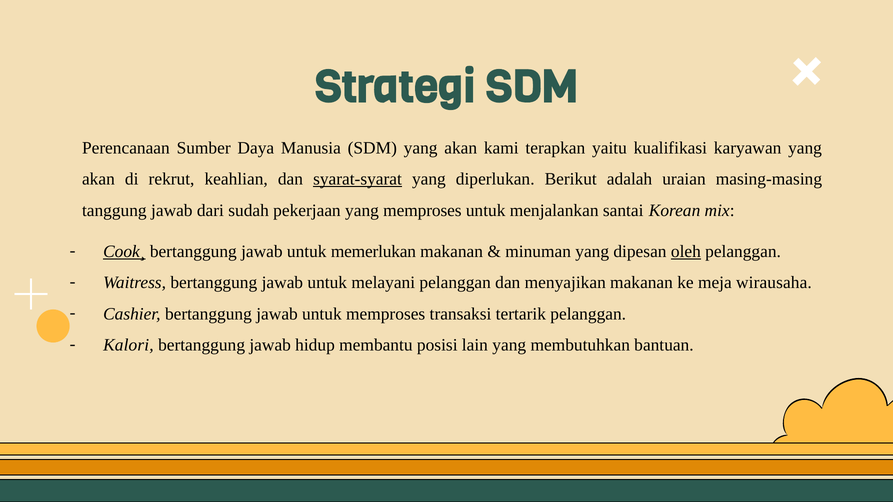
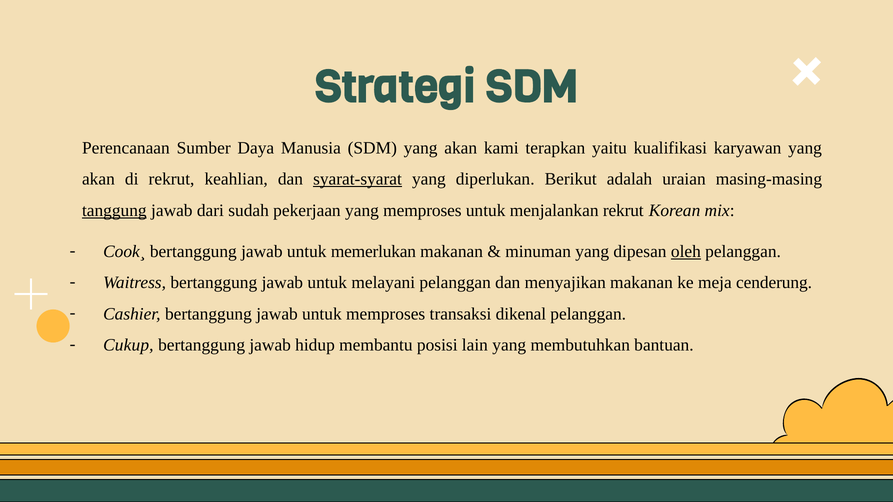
tanggung underline: none -> present (114, 210)
menjalankan santai: santai -> rekrut (623, 210)
Cook¸ underline: present -> none (124, 252)
wirausaha: wirausaha -> cenderung (774, 283)
tertarik: tertarik -> dikenal (521, 314)
Kalori: Kalori -> Cukup (128, 345)
